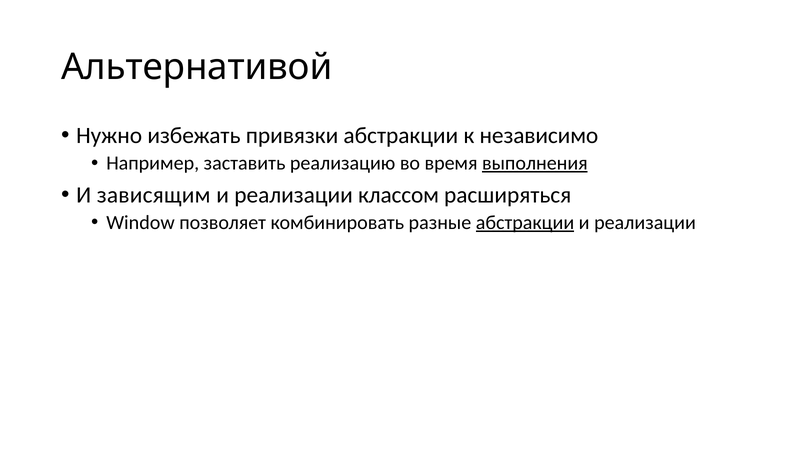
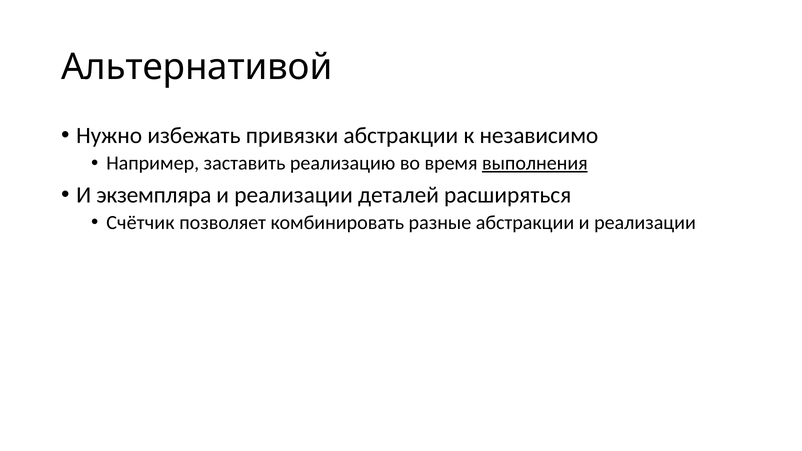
зависящим: зависящим -> экземпляра (154, 195)
классом: классом -> деталей (398, 195)
Window: Window -> Счётчик (140, 223)
абстракции underline: present -> none (525, 223)
